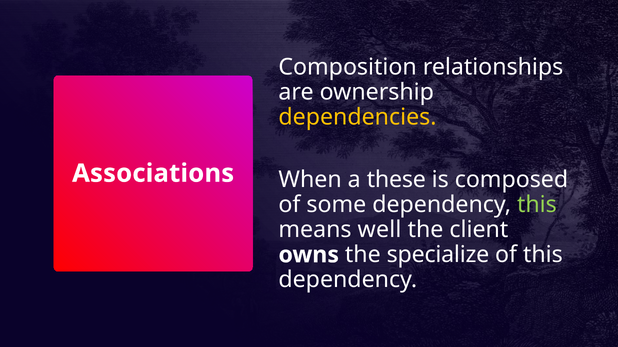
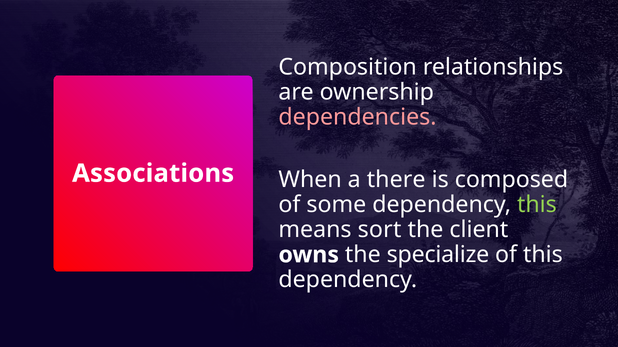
dependencies colour: yellow -> pink (357, 117)
these: these -> there (396, 180)
well: well -> sort (380, 230)
